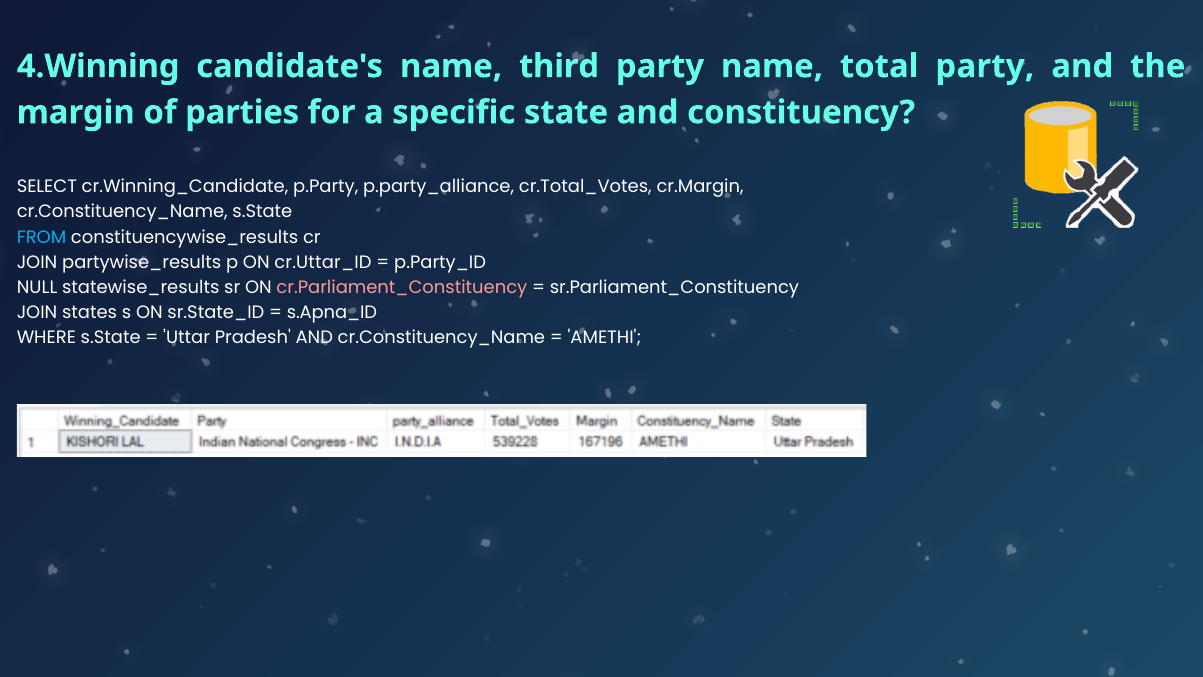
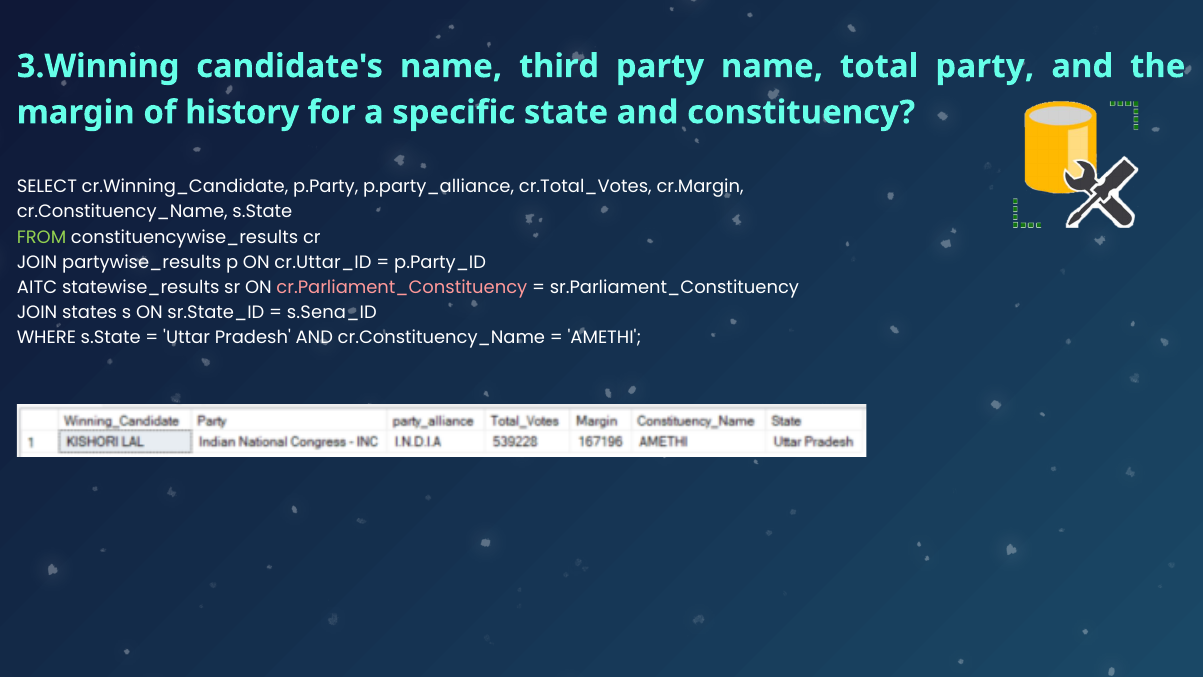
4.Winning: 4.Winning -> 3.Winning (98, 66)
parties: parties -> history (242, 112)
FROM colour: light blue -> light green (42, 237)
NULL: NULL -> AITC (37, 287)
s.Apna_ID: s.Apna_ID -> s.Sena_ID (332, 312)
